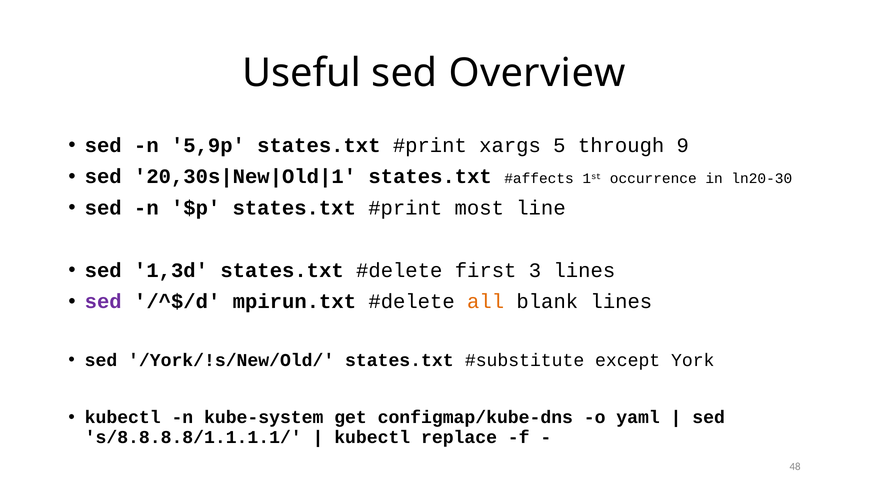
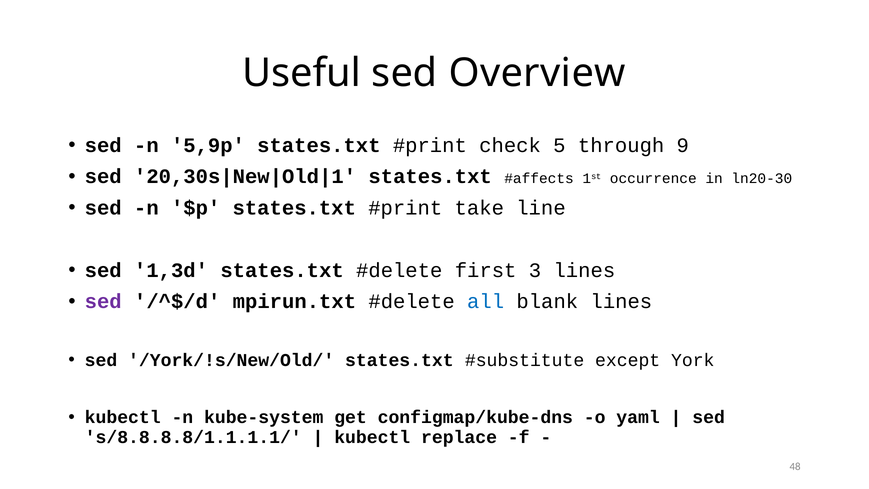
xargs: xargs -> check (510, 145)
most: most -> take (479, 208)
all colour: orange -> blue (486, 302)
